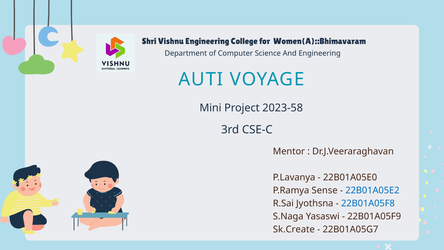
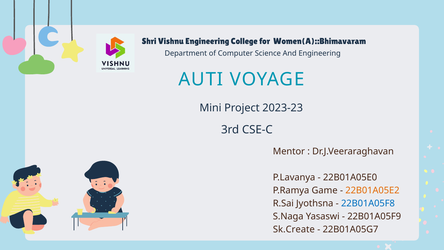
2023-58: 2023-58 -> 2023-23 (283, 108)
Sense: Sense -> Game (325, 190)
22B01A05E2 colour: blue -> orange (372, 190)
